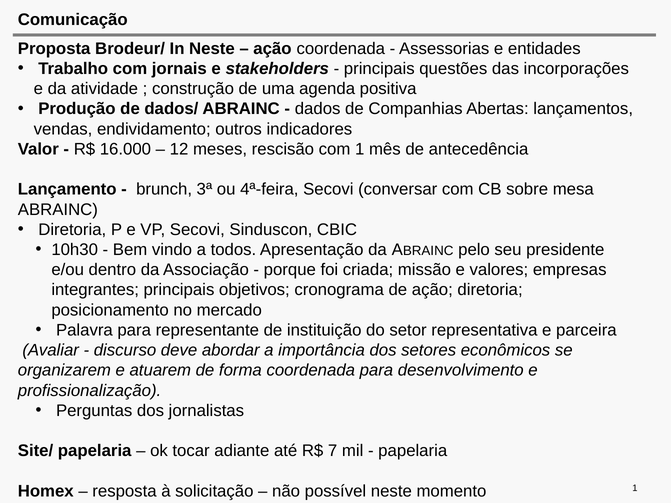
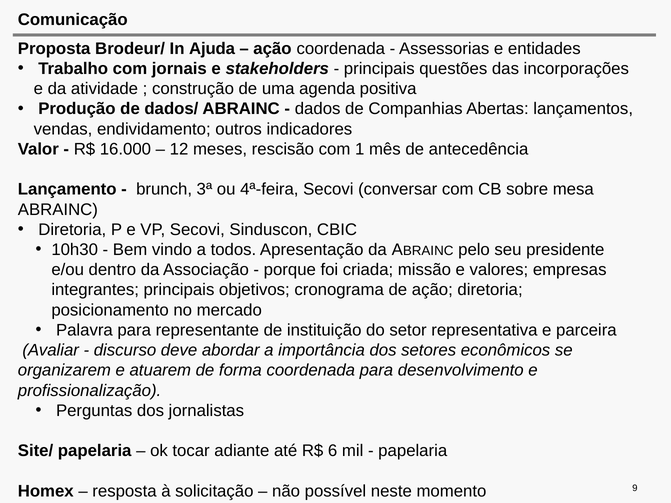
In Neste: Neste -> Ajuda (212, 49)
7: 7 -> 6 (333, 451)
momento 1: 1 -> 9 (635, 488)
